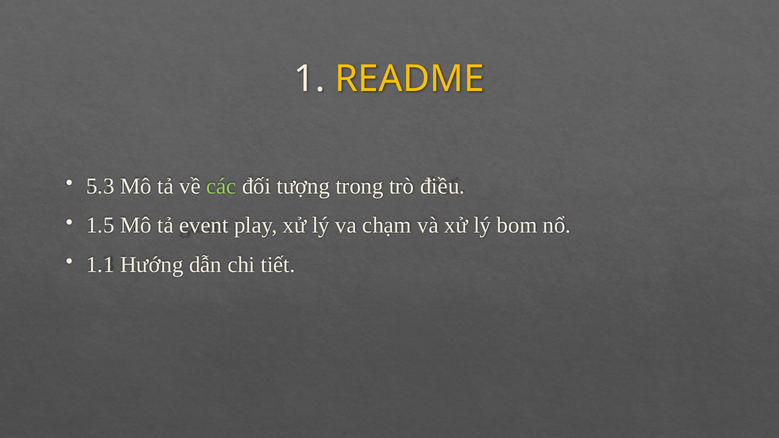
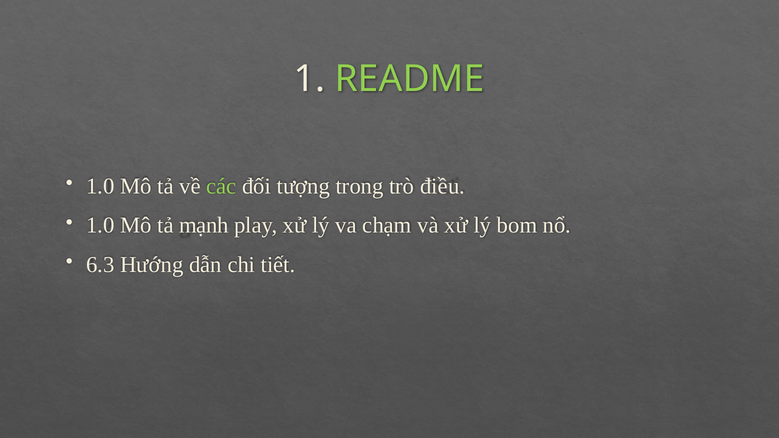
README colour: yellow -> light green (410, 79)
5.3: 5.3 -> 1.0 (100, 186)
1.5: 1.5 -> 1.0 (100, 226)
event: event -> mạnh (204, 226)
1.1: 1.1 -> 6.3 (100, 265)
